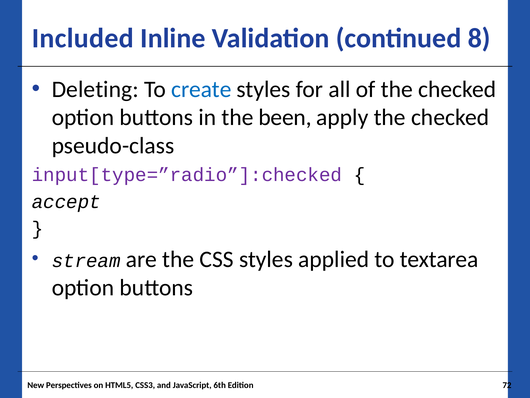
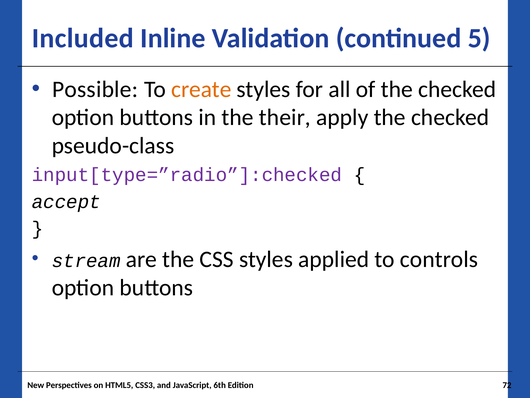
8: 8 -> 5 (479, 38)
Deleting: Deleting -> Possible (95, 89)
create colour: blue -> orange (201, 89)
been: been -> their (285, 117)
textarea: textarea -> controls (439, 259)
